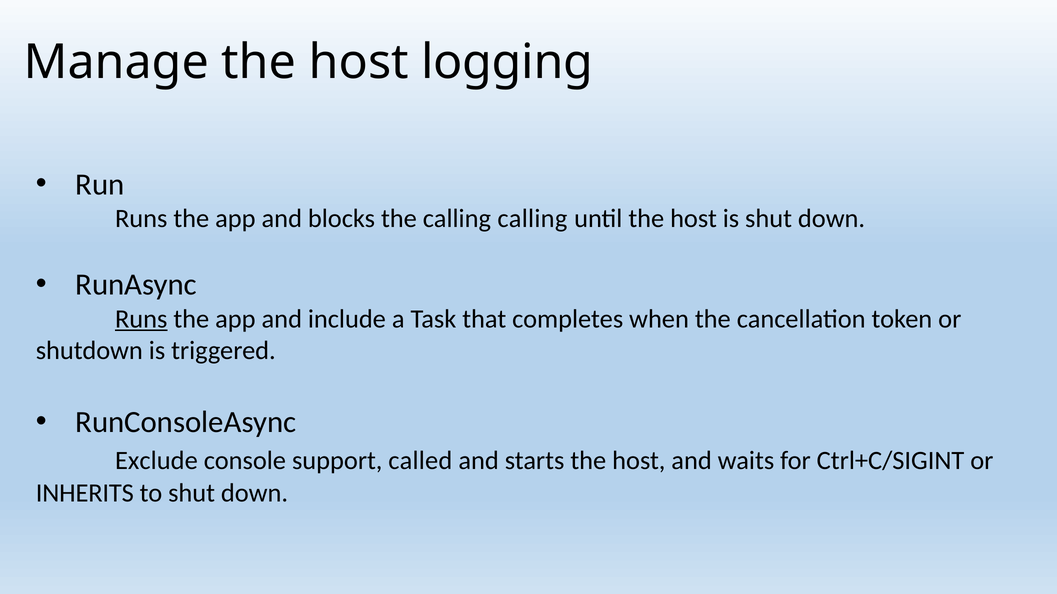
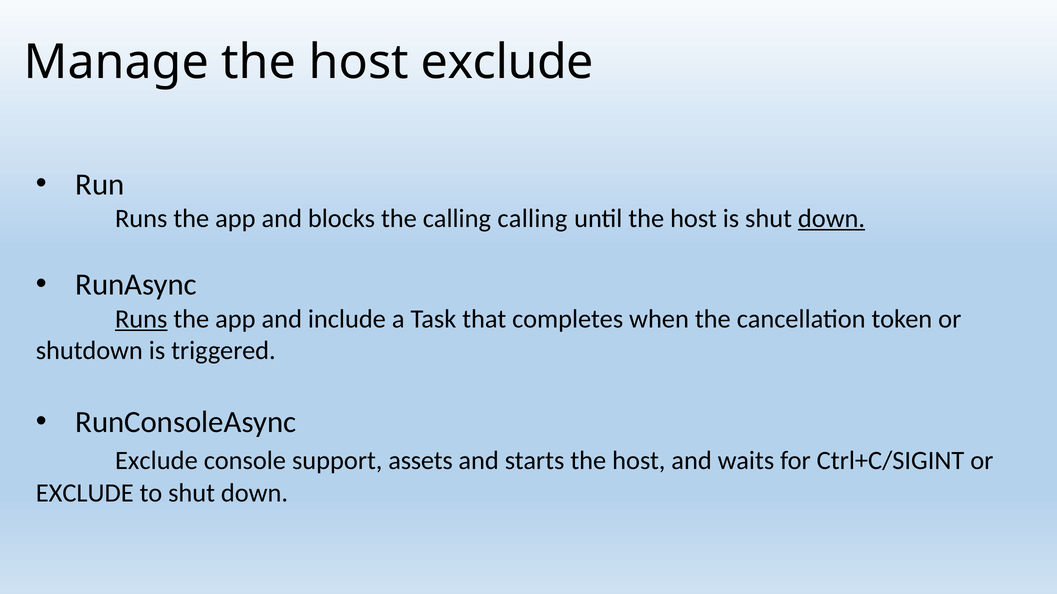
host logging: logging -> exclude (507, 62)
down underline: none -> present (832, 219)
called: called -> assets (421, 461)
INHERITS: INHERITS -> EXCLUDE (85, 494)
